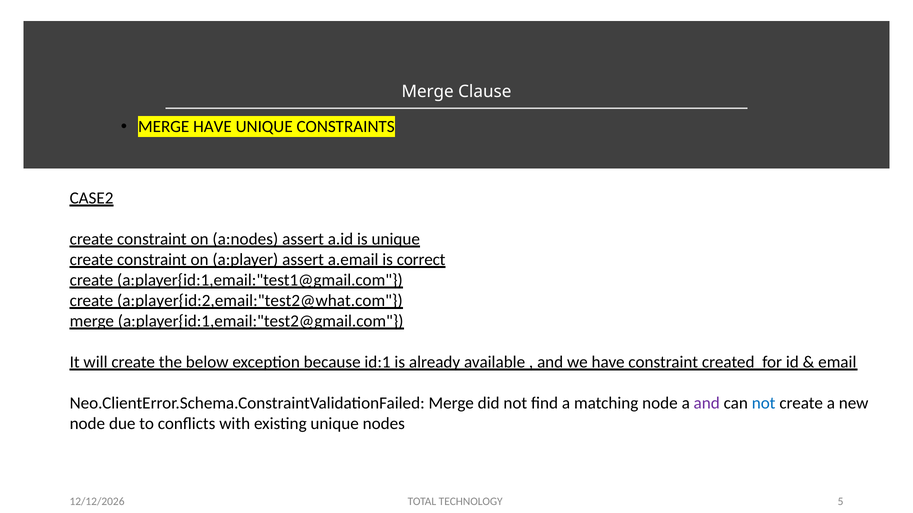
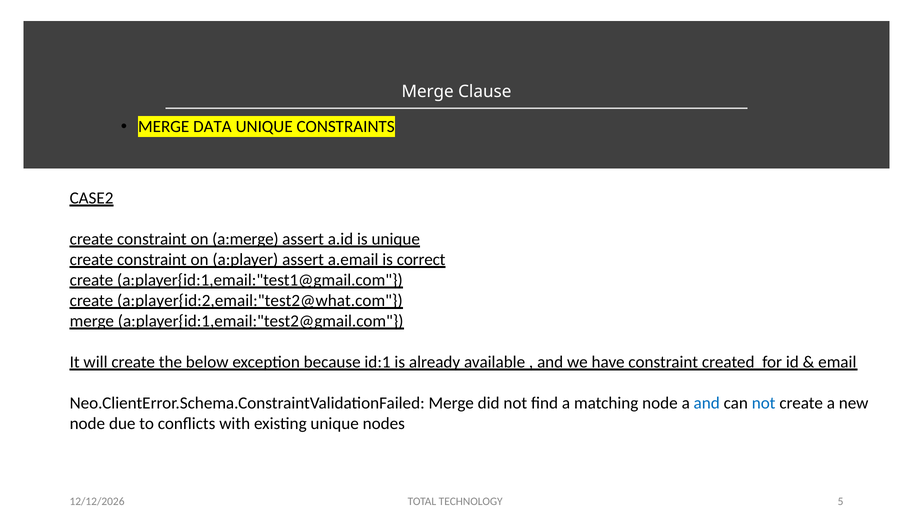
MERGE HAVE: HAVE -> DATA (212, 127)
a:nodes: a:nodes -> a:merge (245, 239)
and colour: purple -> blue (707, 404)
